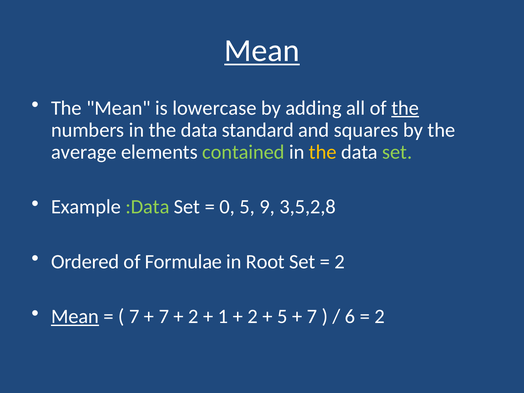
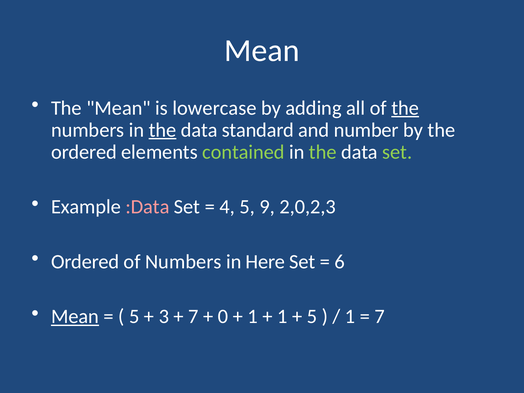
Mean underline: present -> none (262, 51)
the underline: none -> present (163, 130)
squares: squares -> number (366, 130)
average: average -> ordered (84, 152)
the colour: yellow -> light green (323, 152)
:Data colour: light green -> pink (147, 207)
0: 0 -> 4 (227, 207)
3,5,2,8: 3,5,2,8 -> 2,0,2,3 (308, 207)
of Formulae: Formulae -> Numbers (183, 262)
Root: Root -> Here (265, 262)
2: 2 -> 6 (340, 262)
7: 7 -> 5 (134, 317)
7: 7 -> 3 (164, 317)
2: 2 -> 7 (193, 317)
1: 1 -> 0 (223, 317)
2: 2 -> 1 (253, 317)
5: 5 -> 1 (282, 317)
7: 7 -> 5 (312, 317)
6: 6 -> 1 (350, 317)
2: 2 -> 7 (380, 317)
